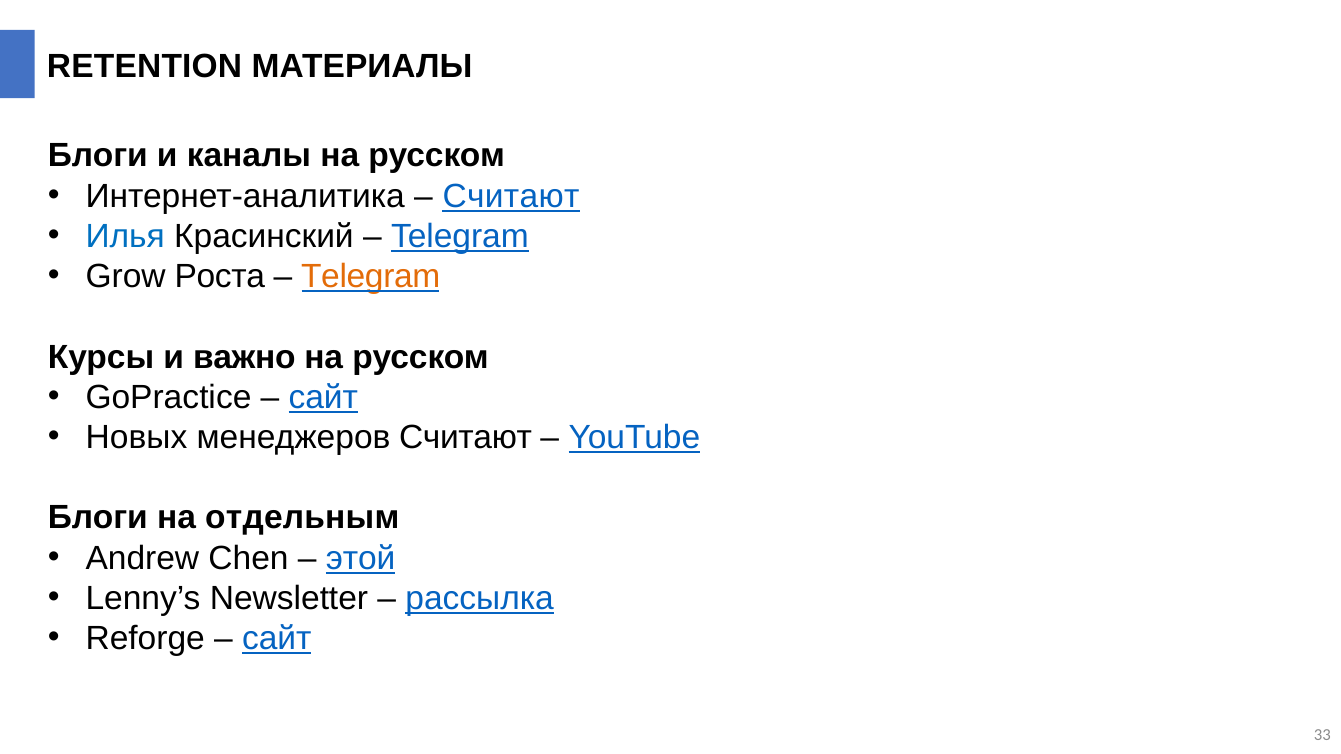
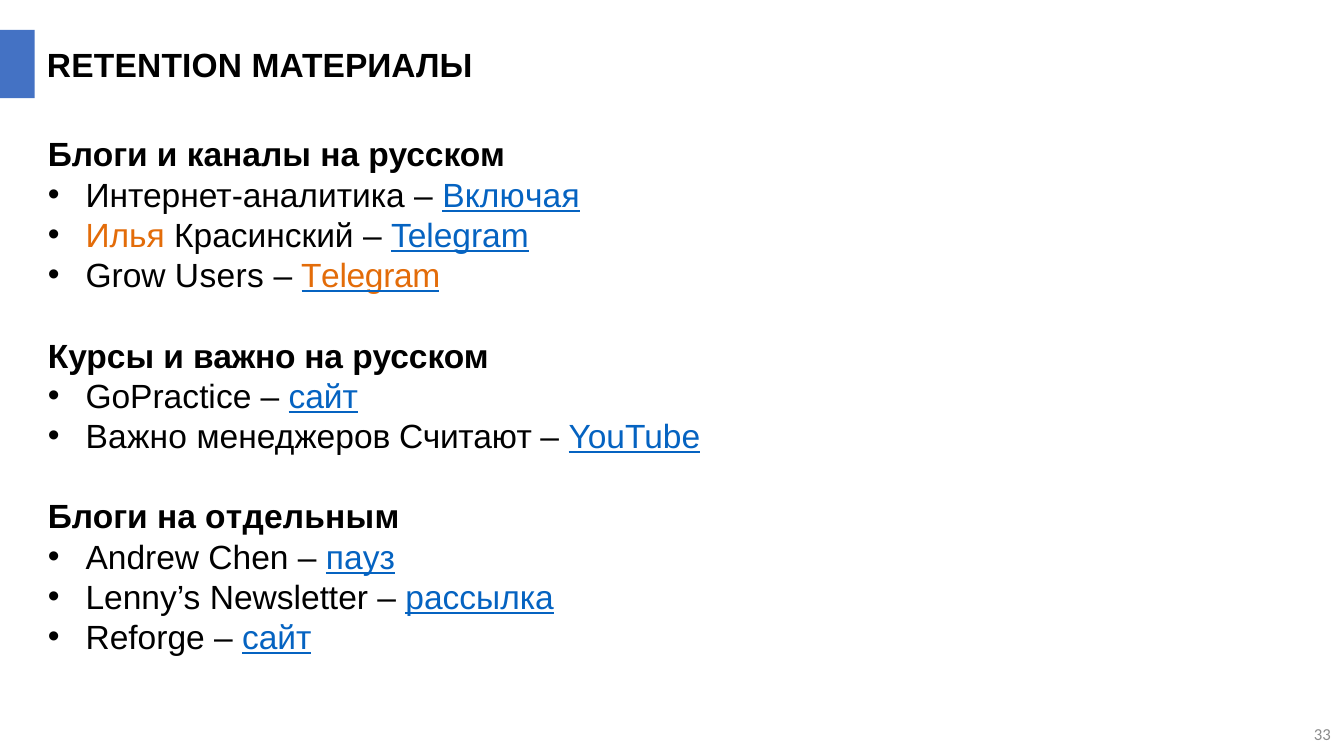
Считают: Считают -> Включая (511, 196)
Илья colour: blue -> orange (125, 236)
Роста: Роста -> Users (219, 277)
Новых: Новых -> Важно (136, 438)
этой: этой -> пауз (360, 558)
